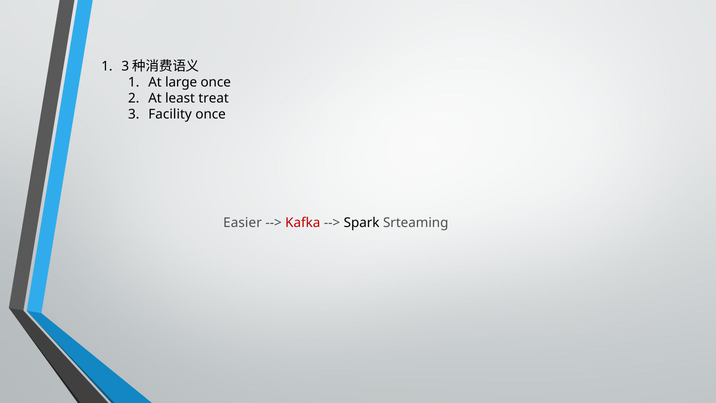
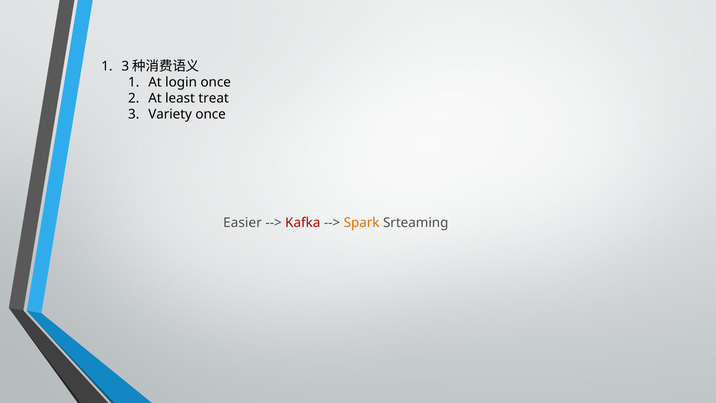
large: large -> login (181, 82)
Facility: Facility -> Variety (170, 114)
Spark colour: black -> orange (362, 223)
